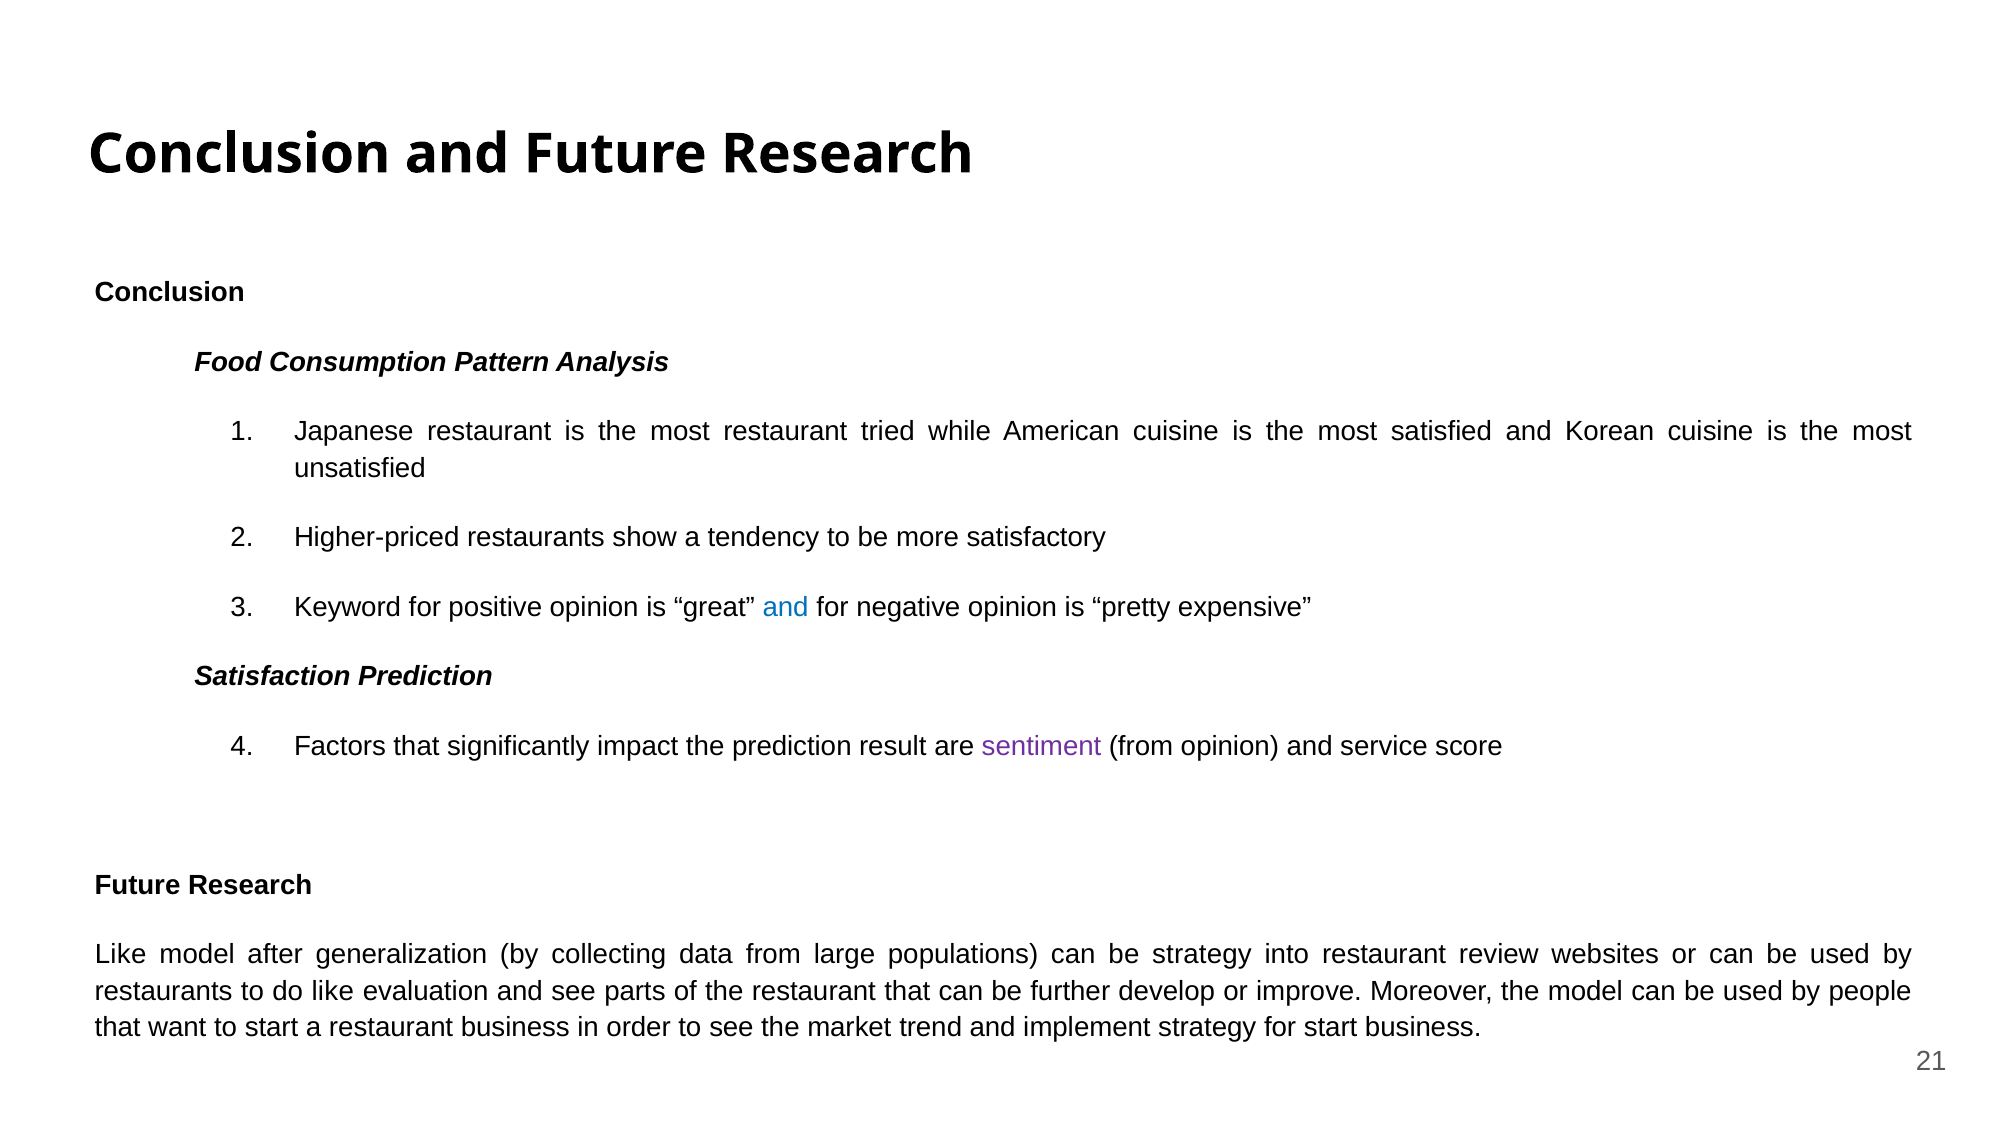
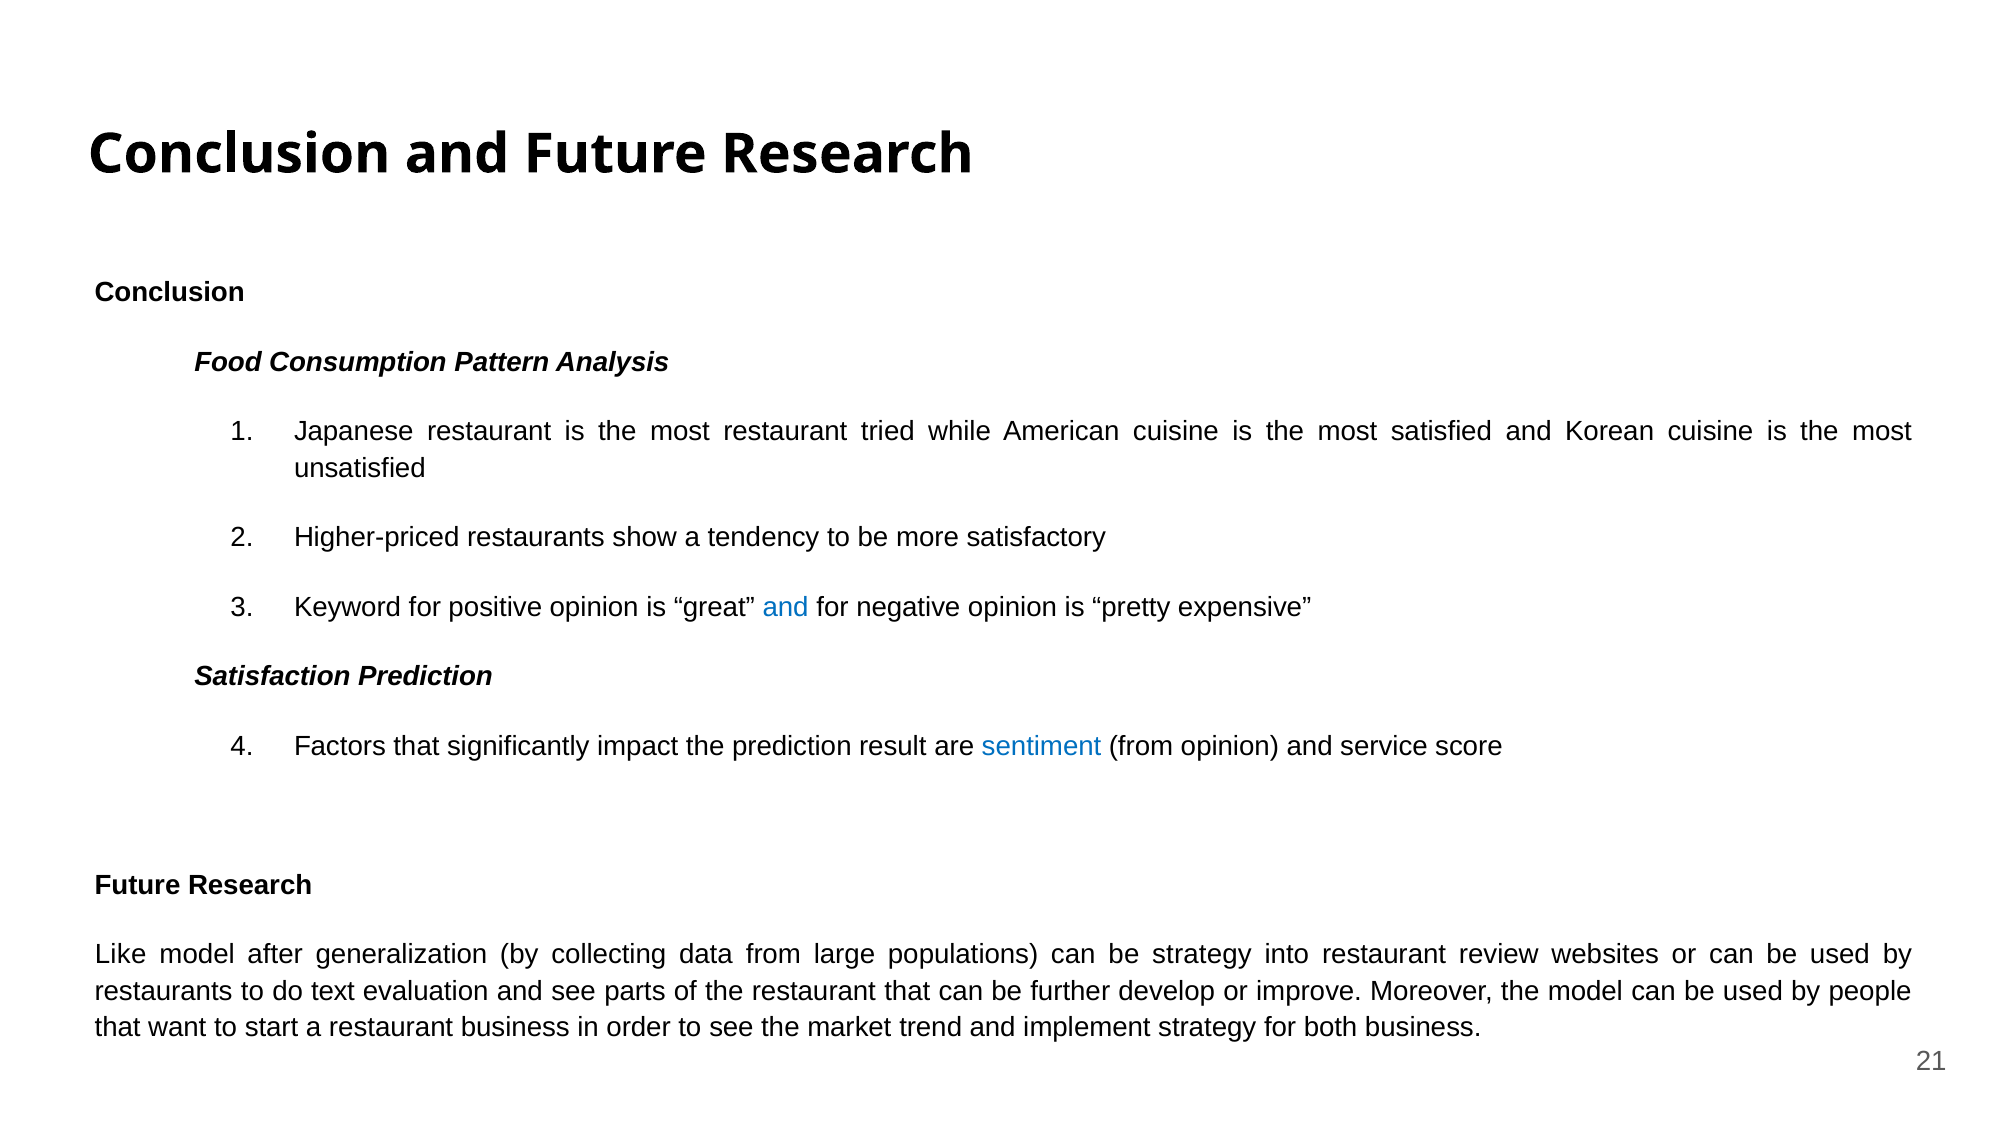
sentiment colour: purple -> blue (1042, 746)
do like: like -> text (333, 991)
for start: start -> both (1331, 1027)
